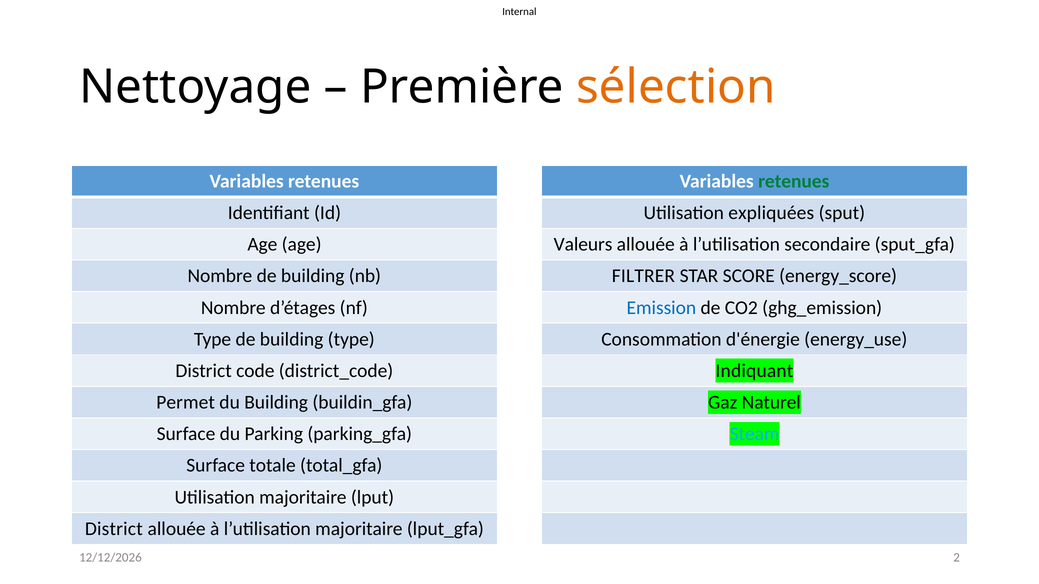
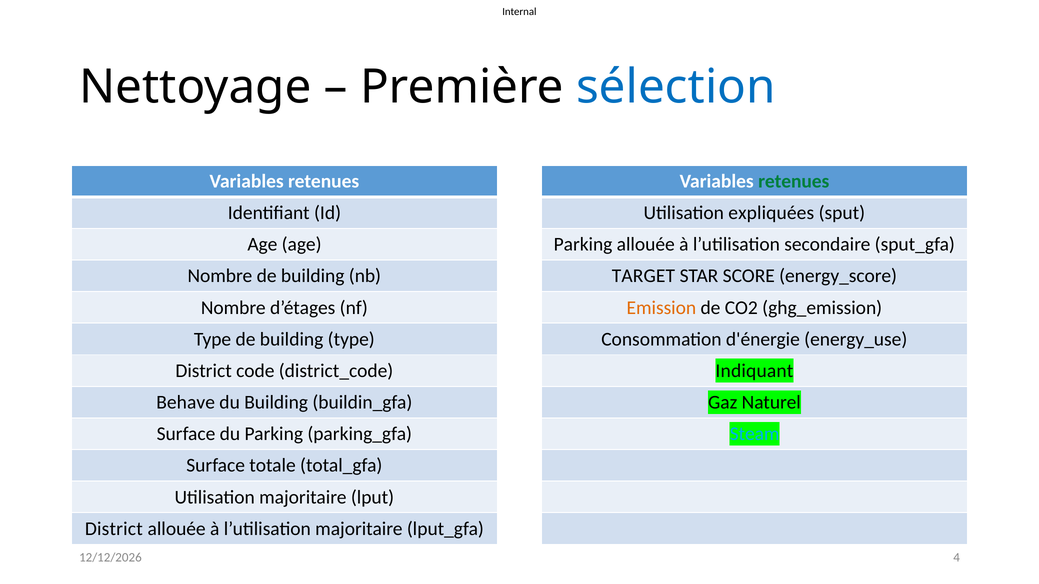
sélection colour: orange -> blue (676, 87)
Valeurs: Valeurs -> Parking (583, 245)
FILTRER: FILTRER -> TARGET (643, 276)
Emission colour: blue -> orange (661, 308)
Permet: Permet -> Behave (186, 403)
2: 2 -> 4 (957, 558)
